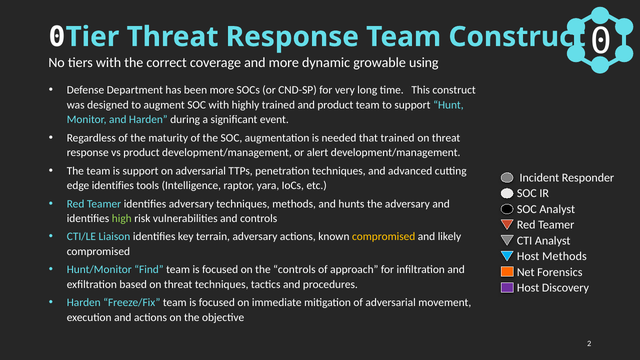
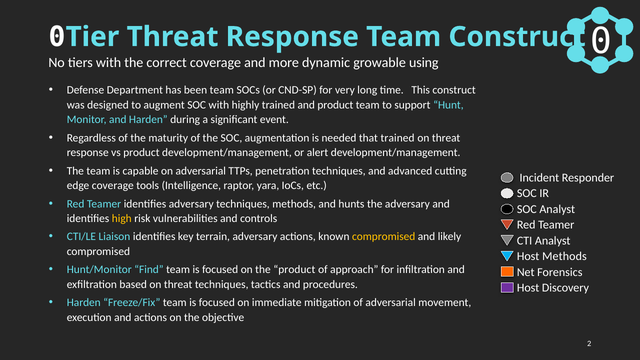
been more: more -> team (222, 90)
is support: support -> capable (141, 171)
edge identifies: identifies -> coverage (113, 186)
high colour: light green -> yellow (122, 218)
the controls: controls -> product (294, 270)
